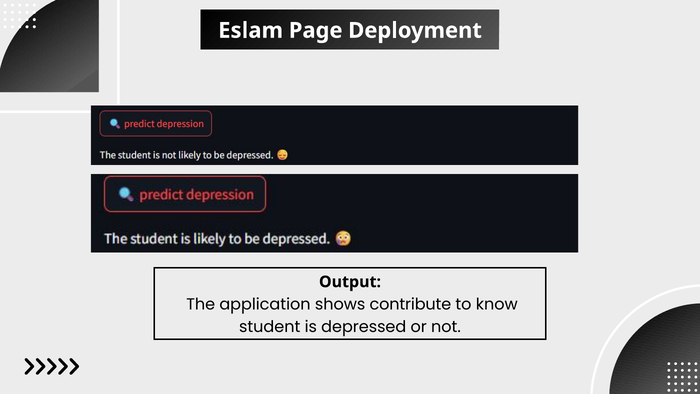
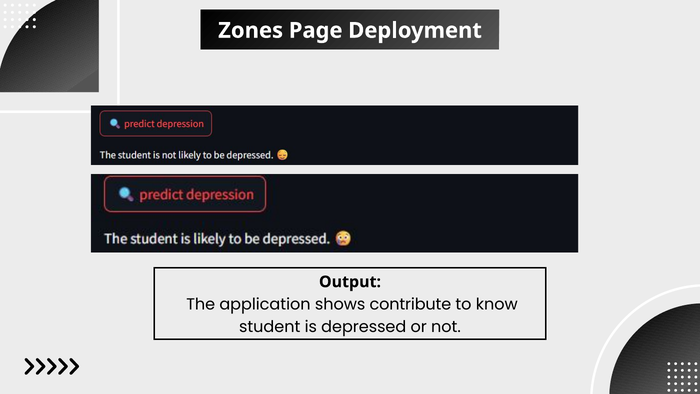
Eslam: Eslam -> Zones (251, 31)
